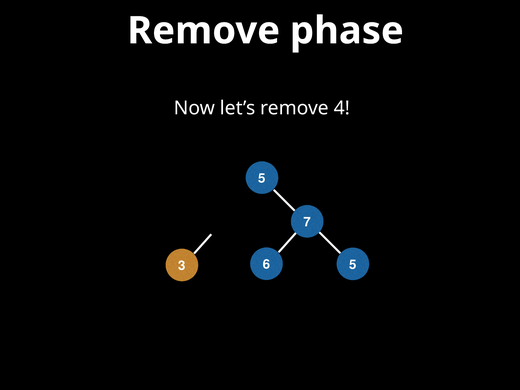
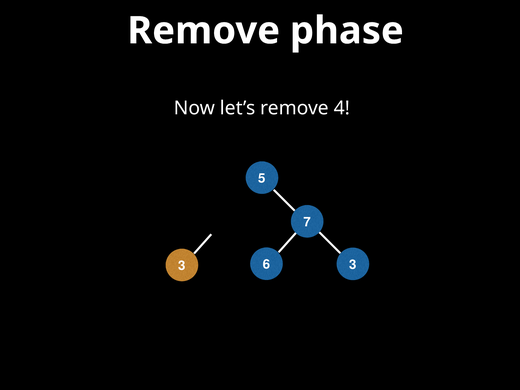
5: 5 -> 3 (353, 265)
